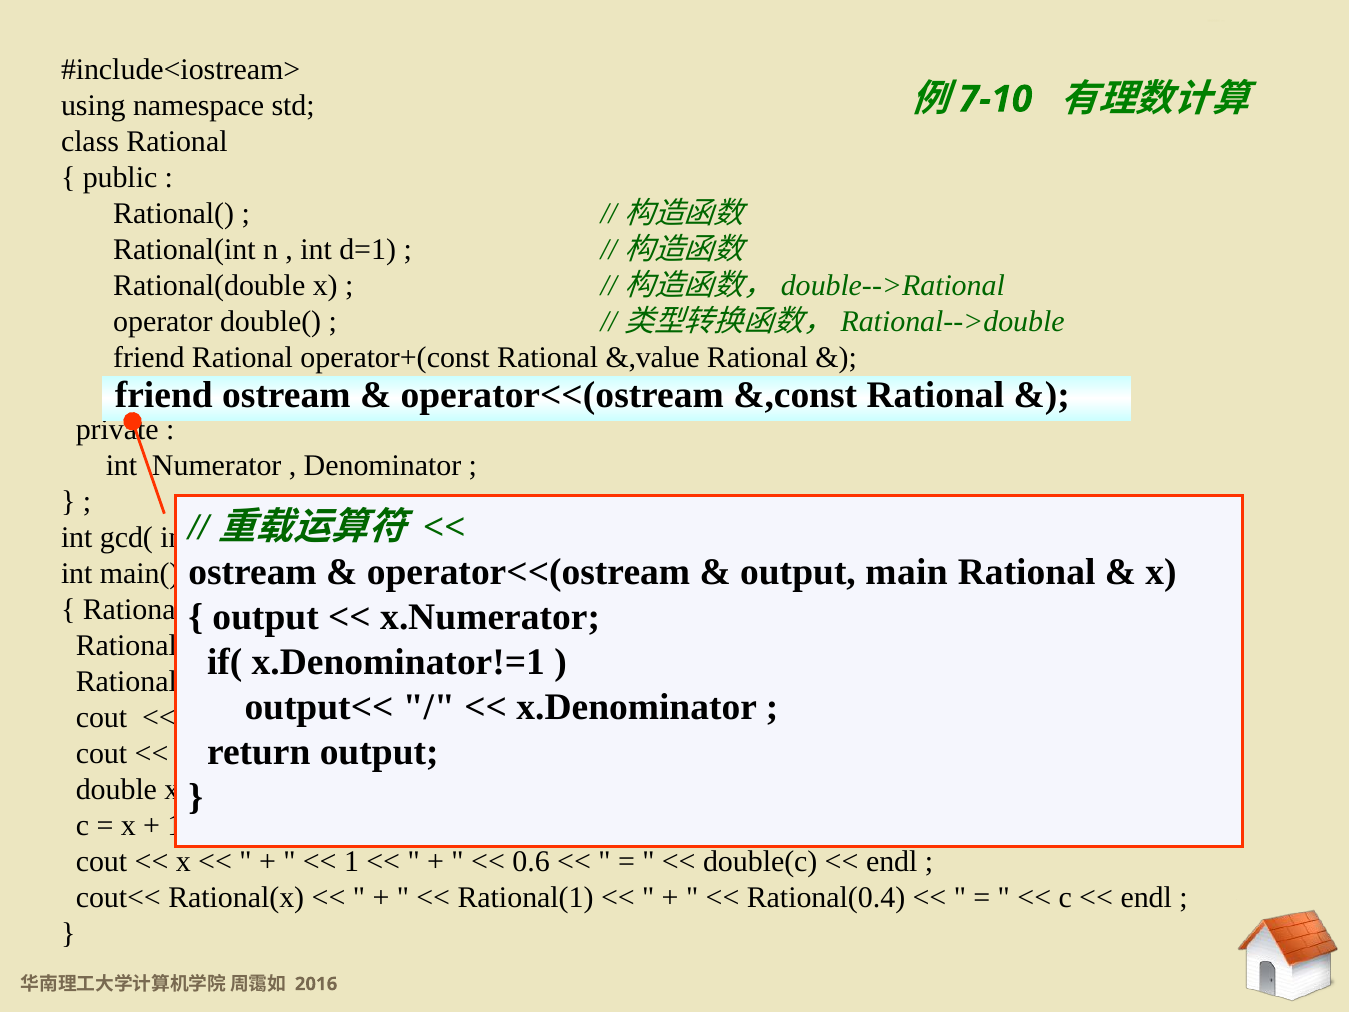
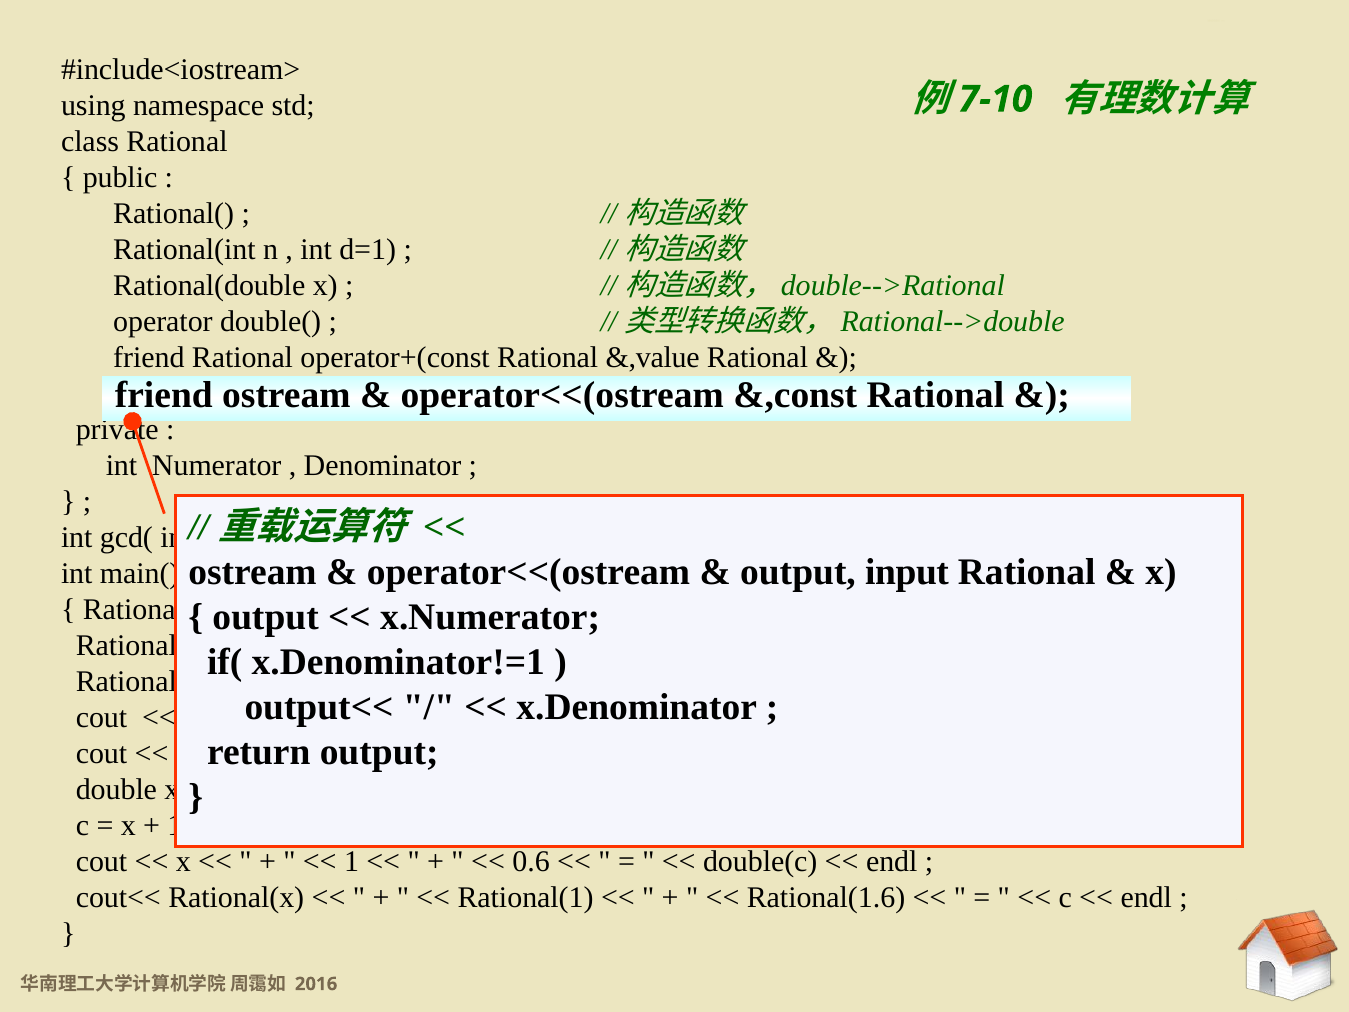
main: main -> input (907, 572)
Rational(0.4: Rational(0.4 -> Rational(1.6 (826, 897)
